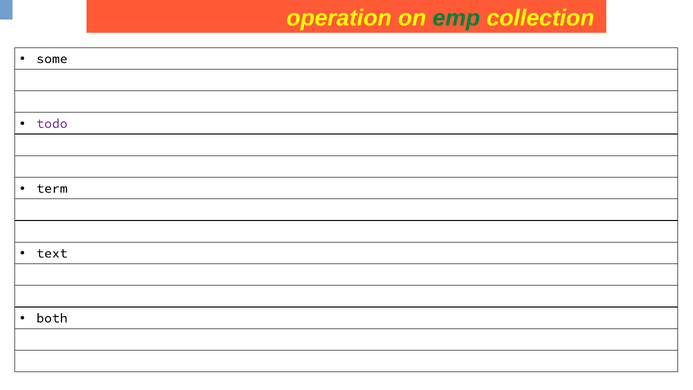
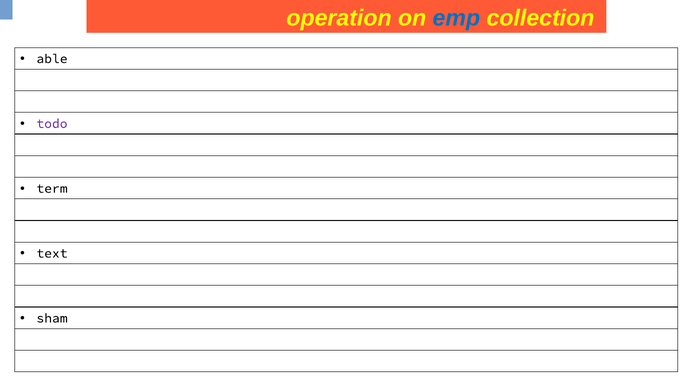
emp colour: green -> blue (456, 18)
some: some -> able (52, 59)
both: both -> sham (52, 318)
